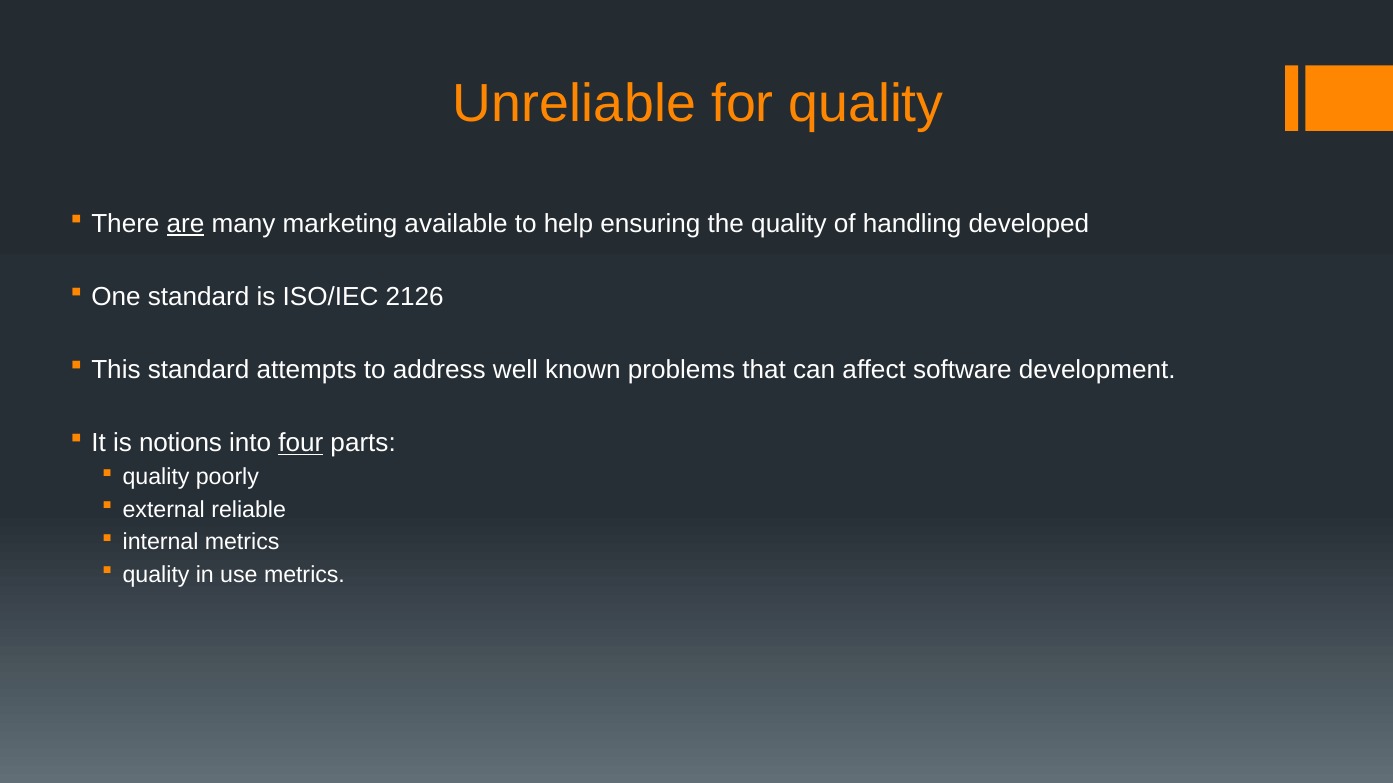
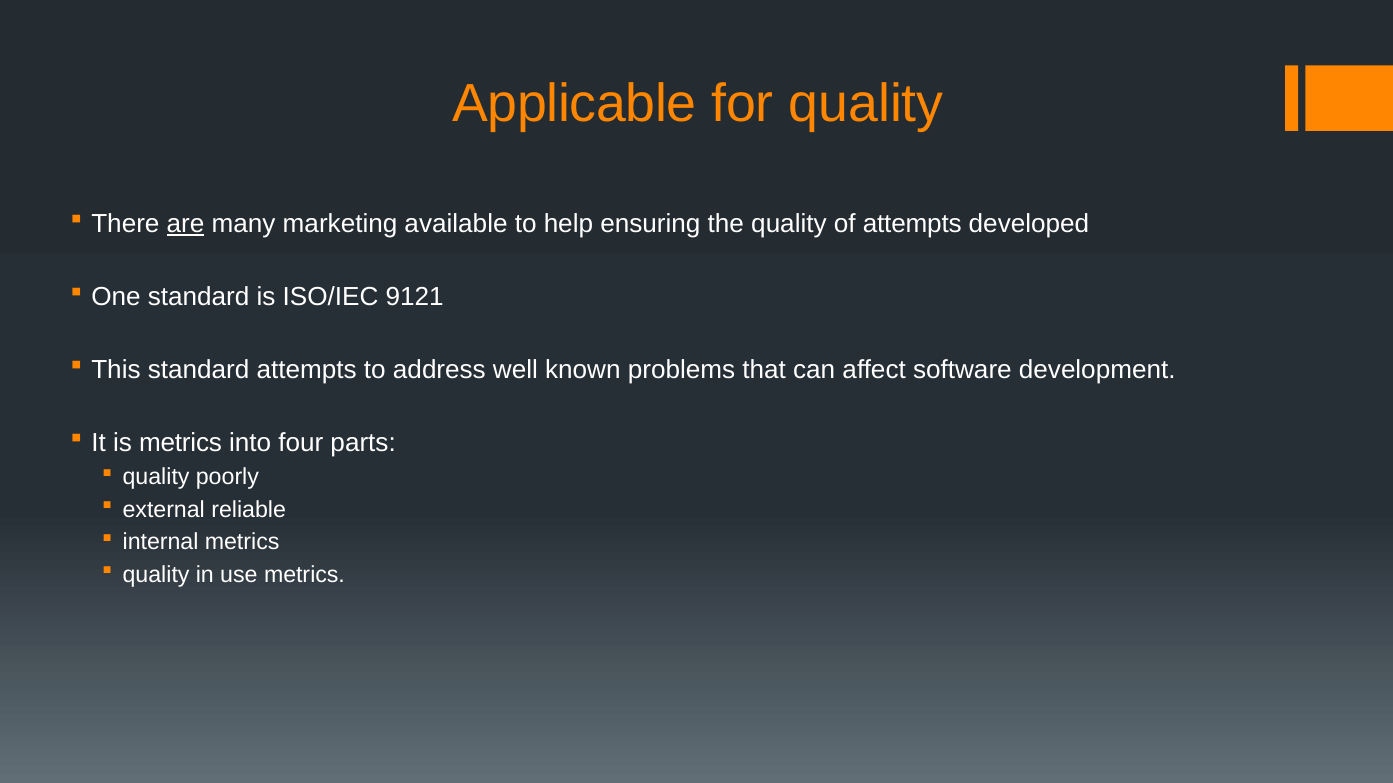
Unreliable: Unreliable -> Applicable (574, 104)
of handling: handling -> attempts (912, 224)
2126: 2126 -> 9121 (415, 297)
is notions: notions -> metrics (181, 444)
four underline: present -> none (301, 444)
